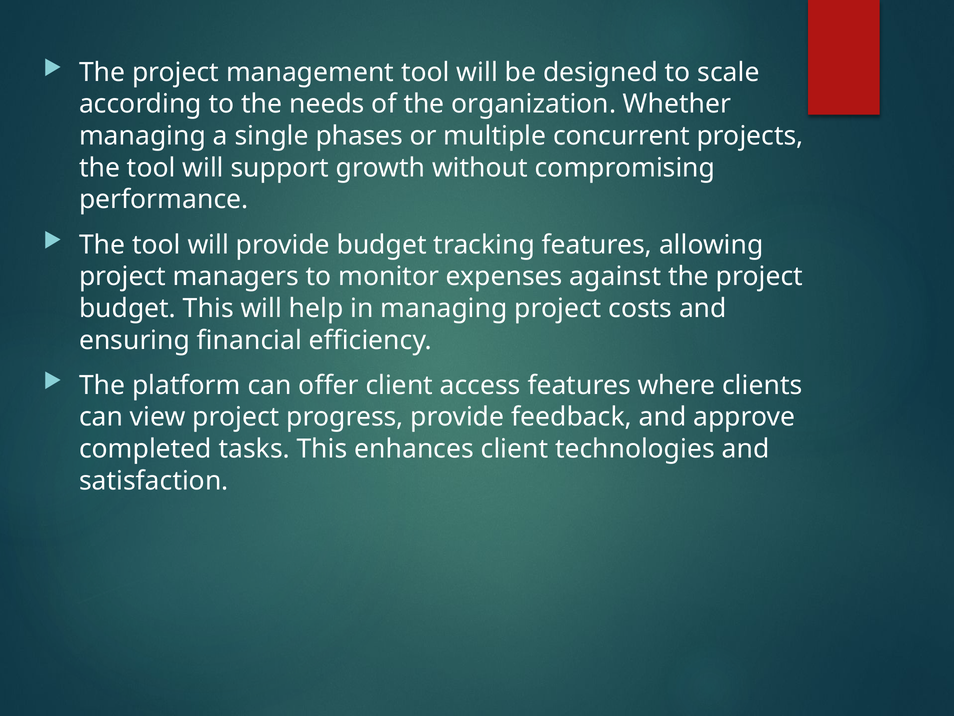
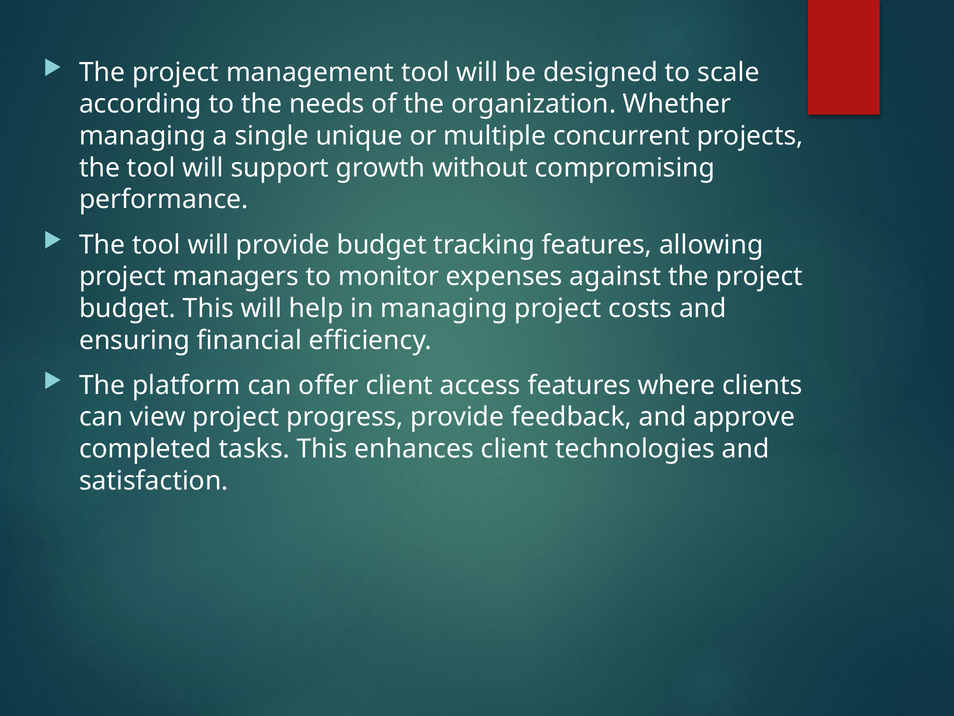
phases: phases -> unique (359, 136)
